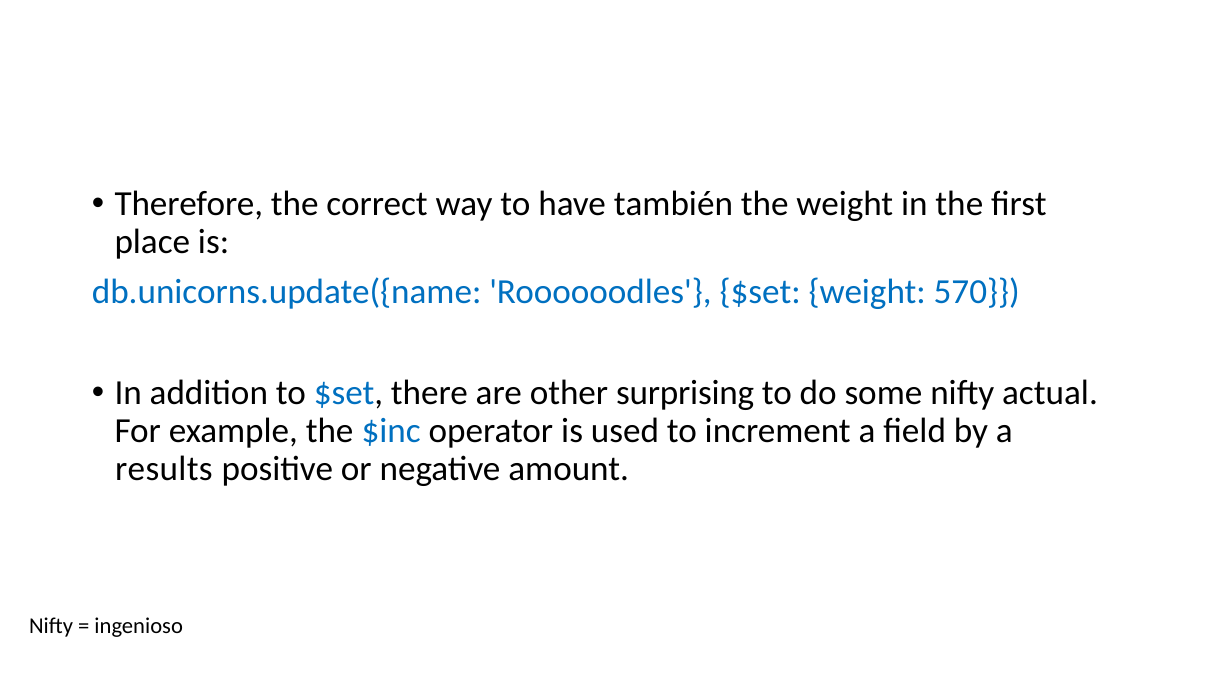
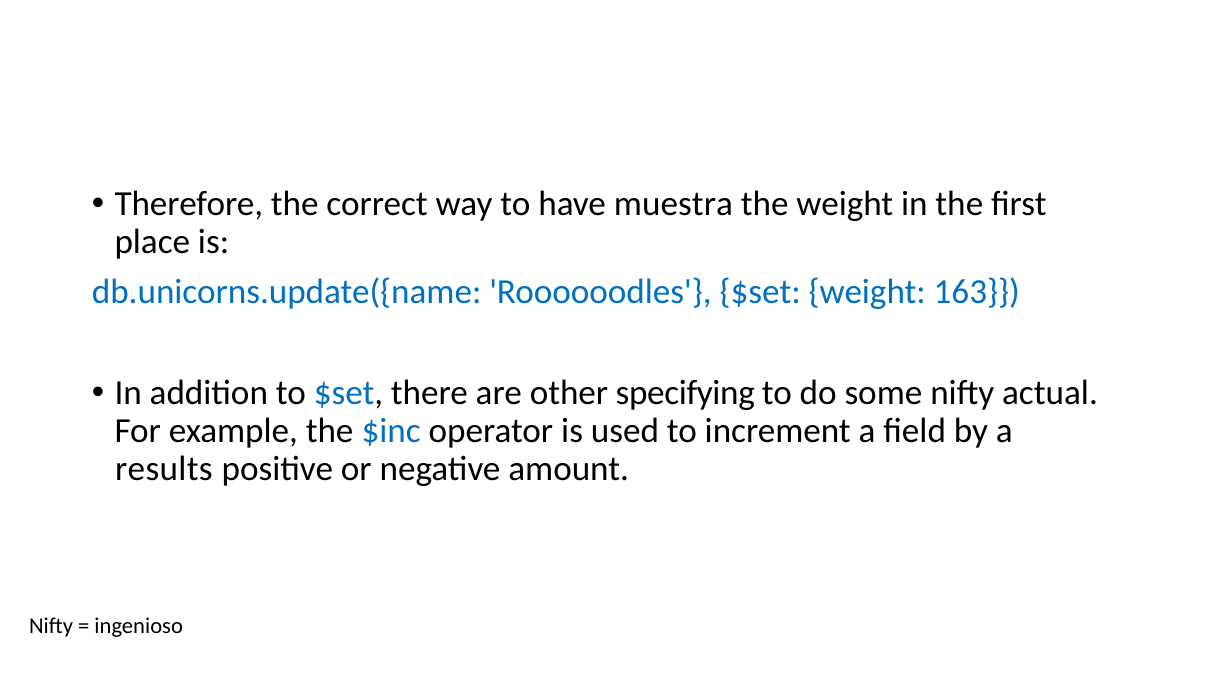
también: también -> muestra (673, 204)
570: 570 -> 163 (977, 292)
surprising: surprising -> specifying (685, 394)
